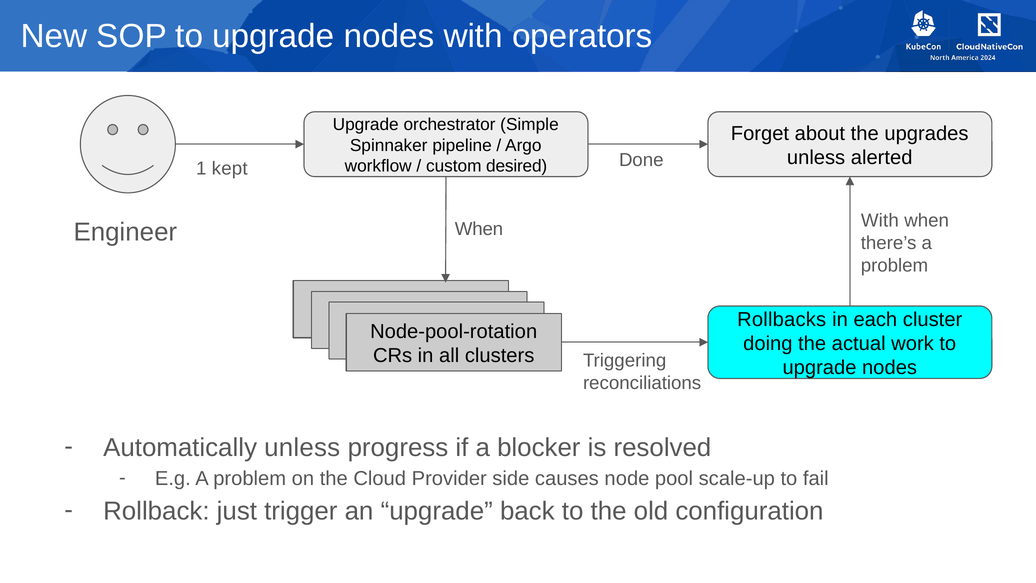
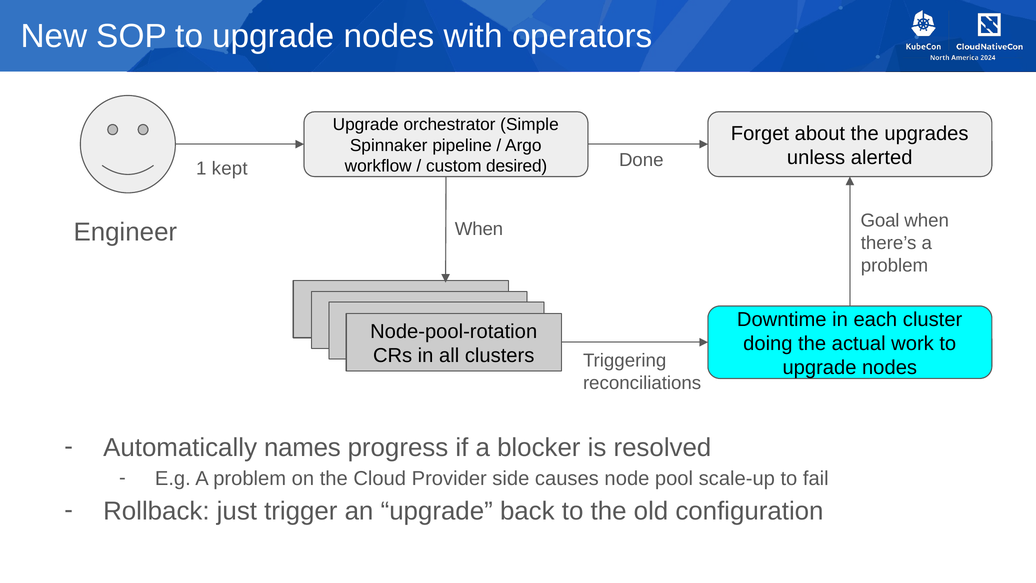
With: With -> Goal (880, 220)
Rollbacks: Rollbacks -> Downtime (782, 319)
Automatically unless: unless -> names (302, 447)
